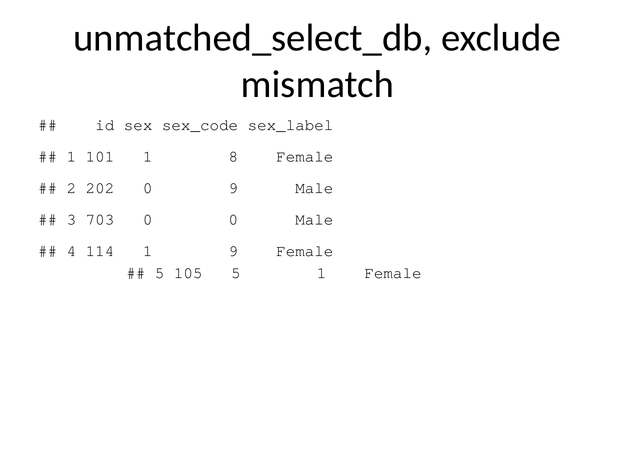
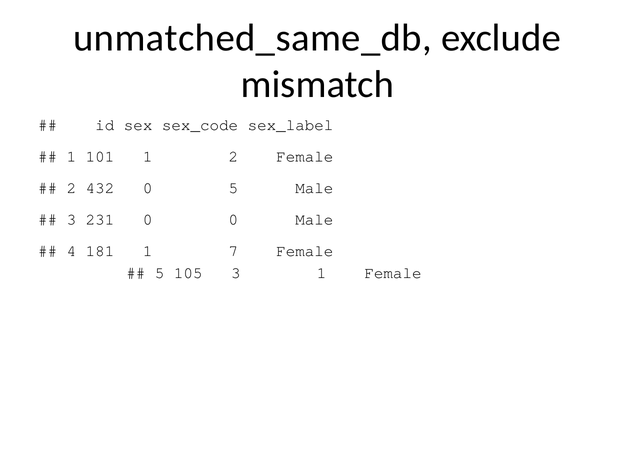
unmatched_select_db: unmatched_select_db -> unmatched_same_db (253, 38)
1 8: 8 -> 2 (233, 156)
202: 202 -> 432 (100, 188)
0 9: 9 -> 5 (233, 188)
703: 703 -> 231 (100, 220)
114: 114 -> 181 (100, 251)
1 9: 9 -> 7 (233, 251)
105 5: 5 -> 3 (236, 273)
